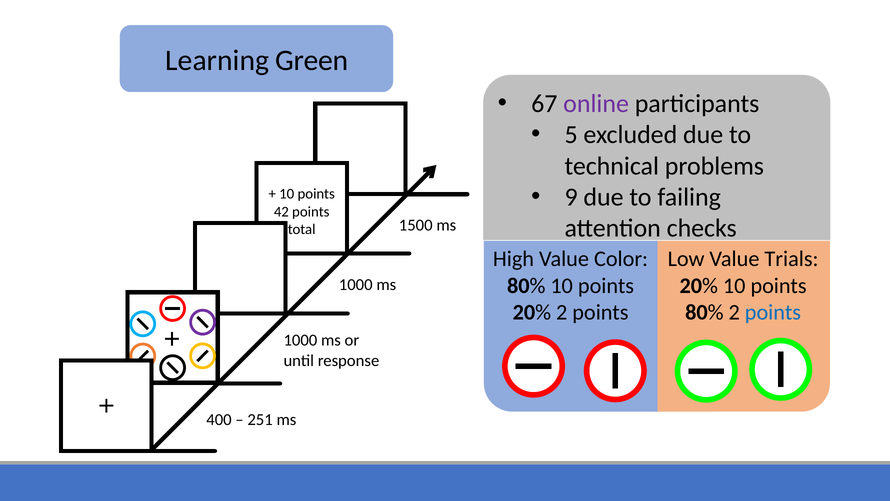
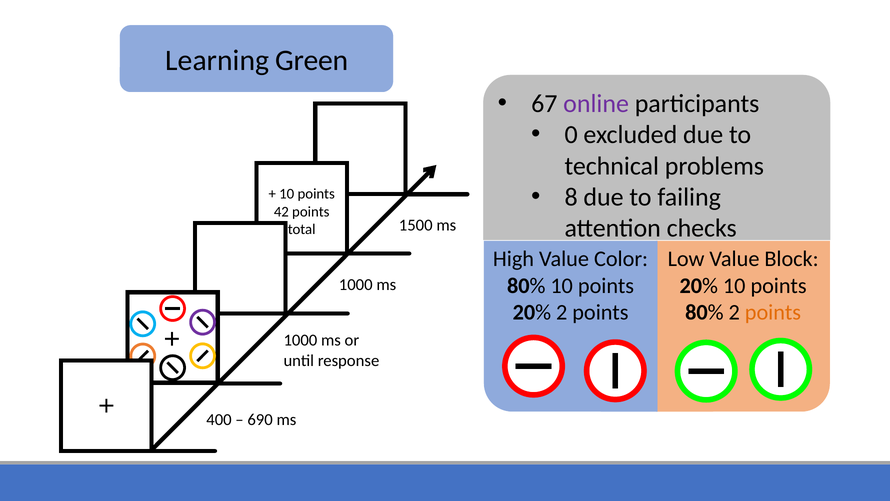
5: 5 -> 0 (571, 135)
9: 9 -> 8 (571, 197)
Trials: Trials -> Block (792, 259)
points colour: blue -> orange (773, 312)
251: 251 -> 690 (260, 419)
